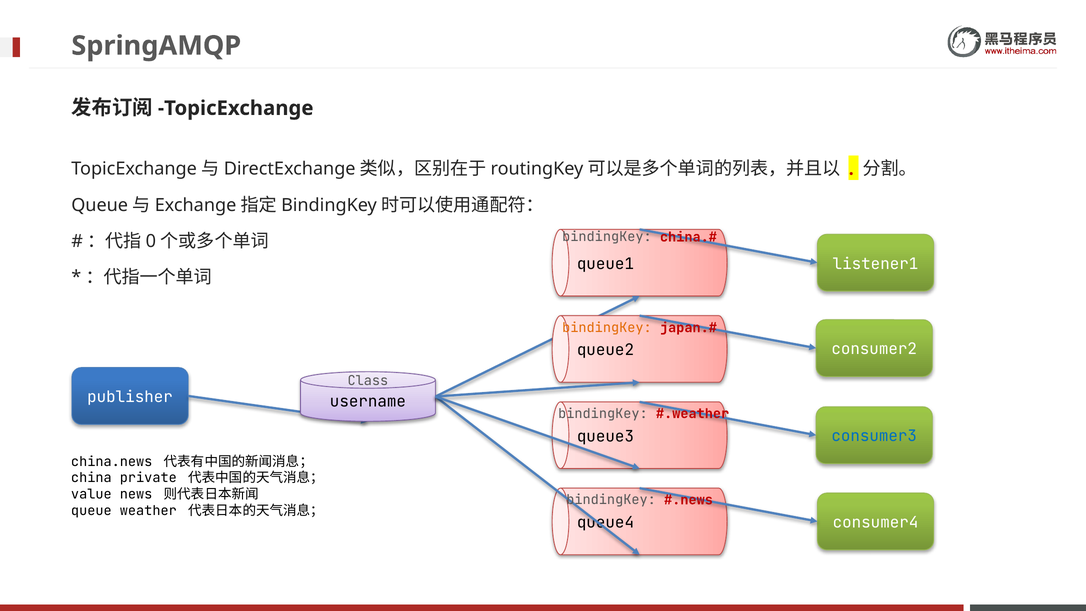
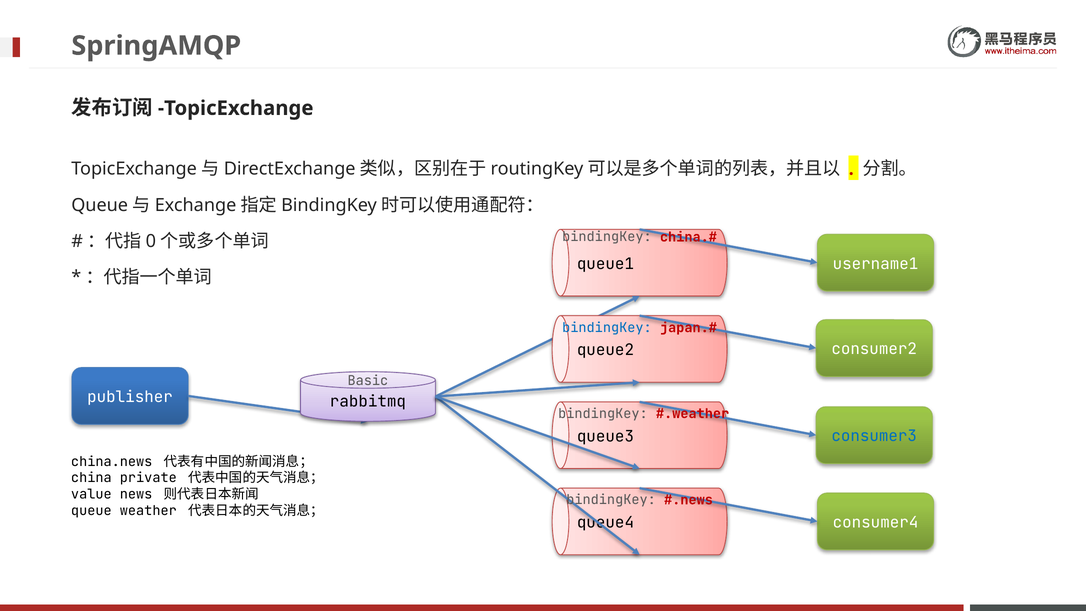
listener1: listener1 -> username1 (875, 264)
bindingKey colour: orange -> blue (607, 328)
Class: Class -> Basic (368, 381)
username: username -> rabbitmq (368, 402)
